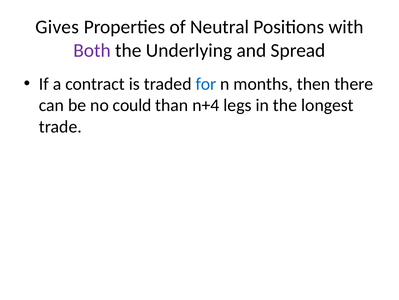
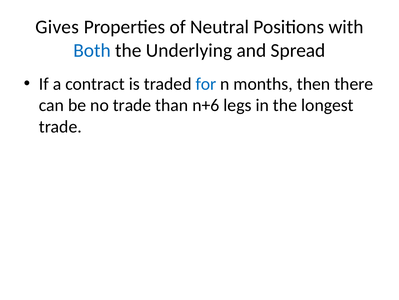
Both colour: purple -> blue (92, 50)
no could: could -> trade (132, 105)
n+4: n+4 -> n+6 (206, 105)
